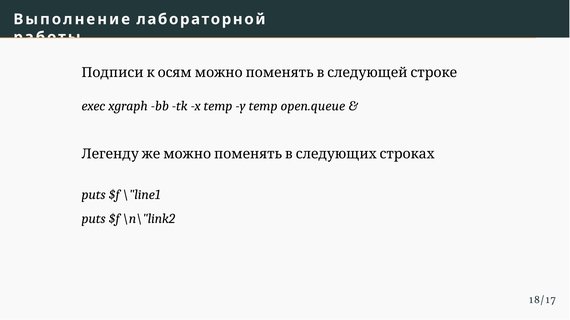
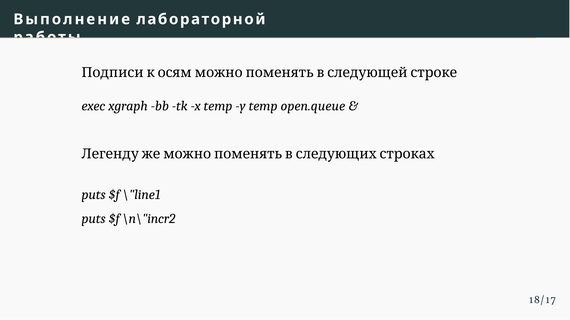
\n\"link2: \n\"link2 -> \n\"incr2 (149, 219)
